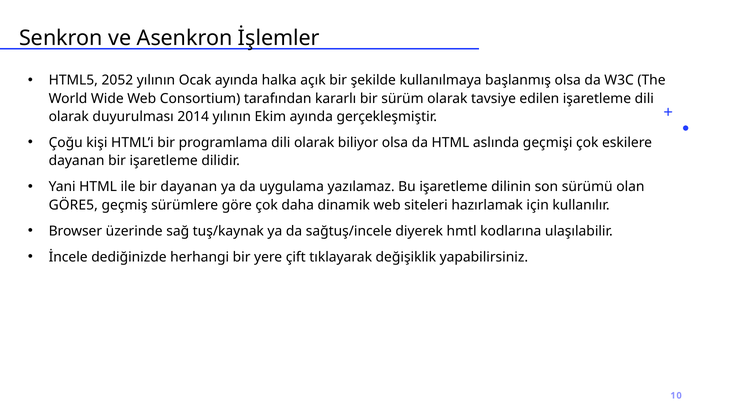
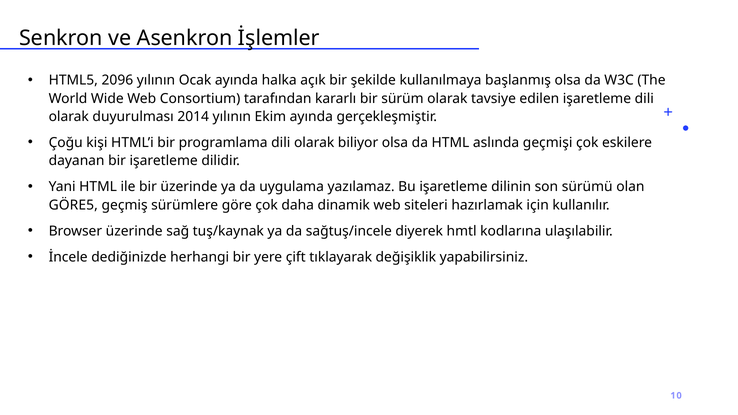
2052: 2052 -> 2096 (117, 80)
bir dayanan: dayanan -> üzerinde (189, 187)
